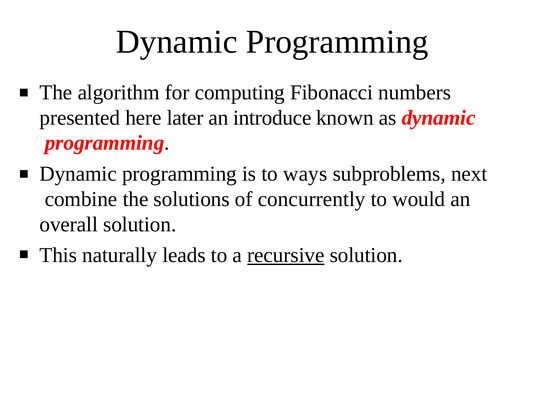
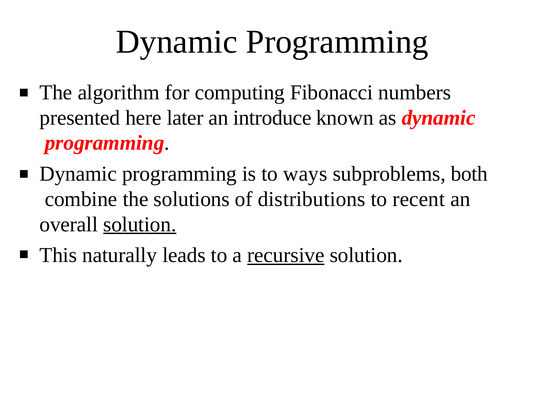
next: next -> both (469, 174)
concurrently: concurrently -> distributions (312, 199)
would: would -> recent (419, 199)
solution underline: none -> present (140, 224)
